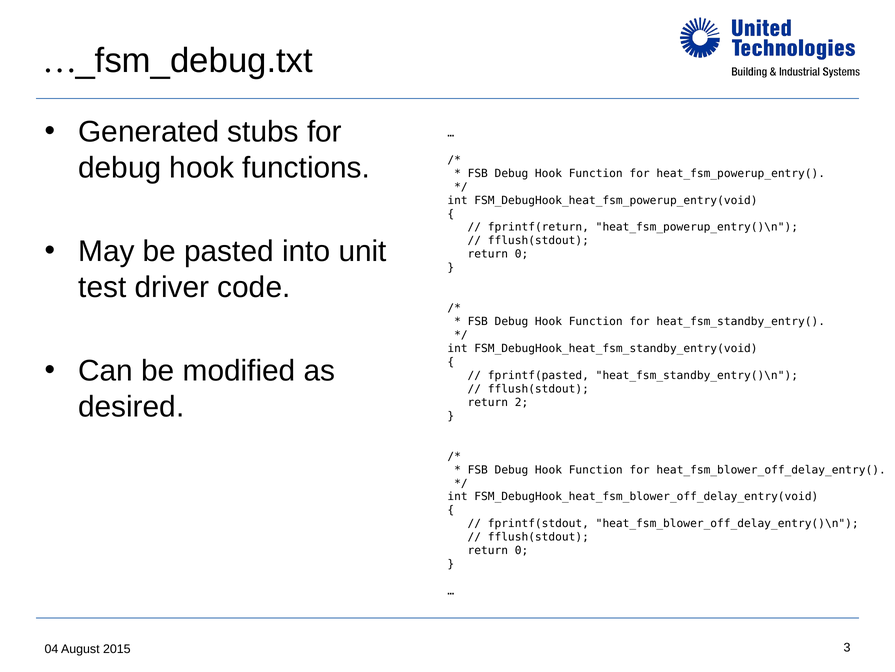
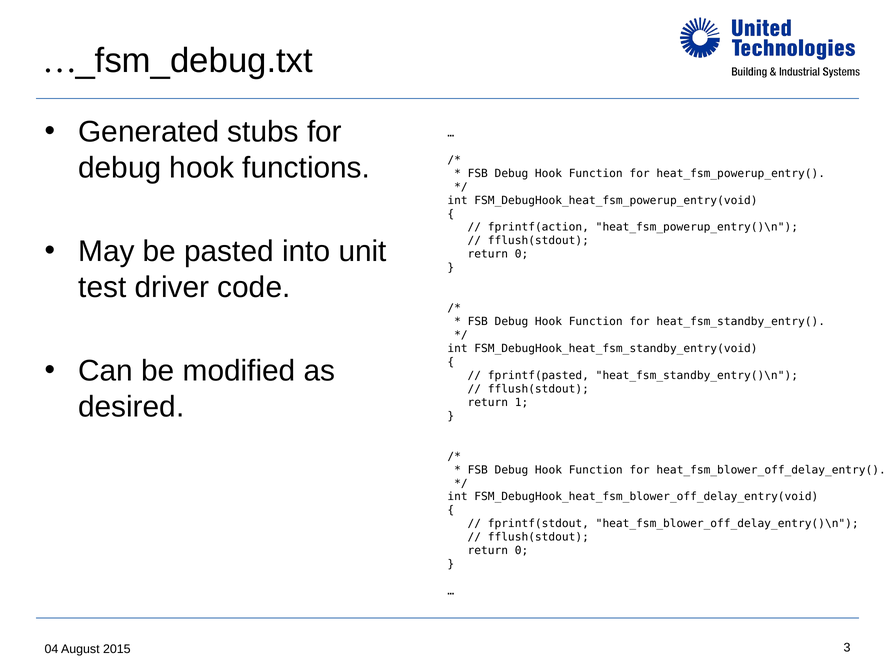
fprintf(return: fprintf(return -> fprintf(action (538, 227)
2: 2 -> 1 (522, 402)
